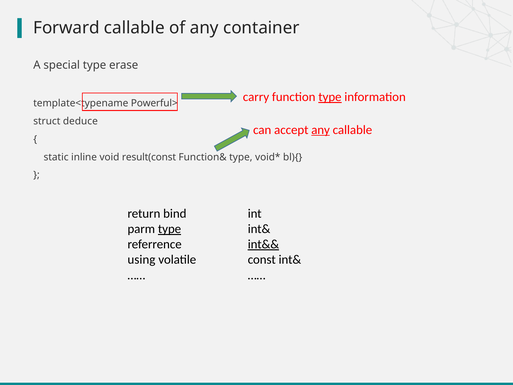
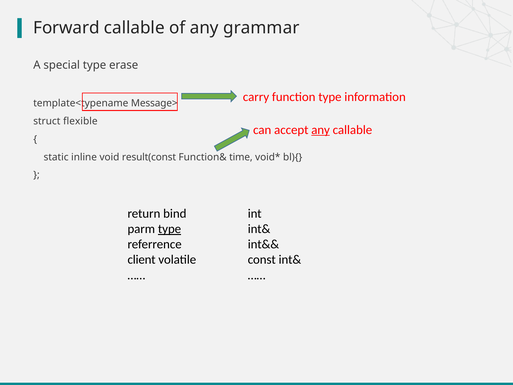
container: container -> grammar (261, 28)
type underline: present -> none (330, 97)
Powerful>: Powerful> -> Message> (154, 103)
deduce: deduce -> flexible (80, 121)
Function& type: type -> time (241, 157)
int&& underline: present -> none (263, 244)
using: using -> client (142, 260)
